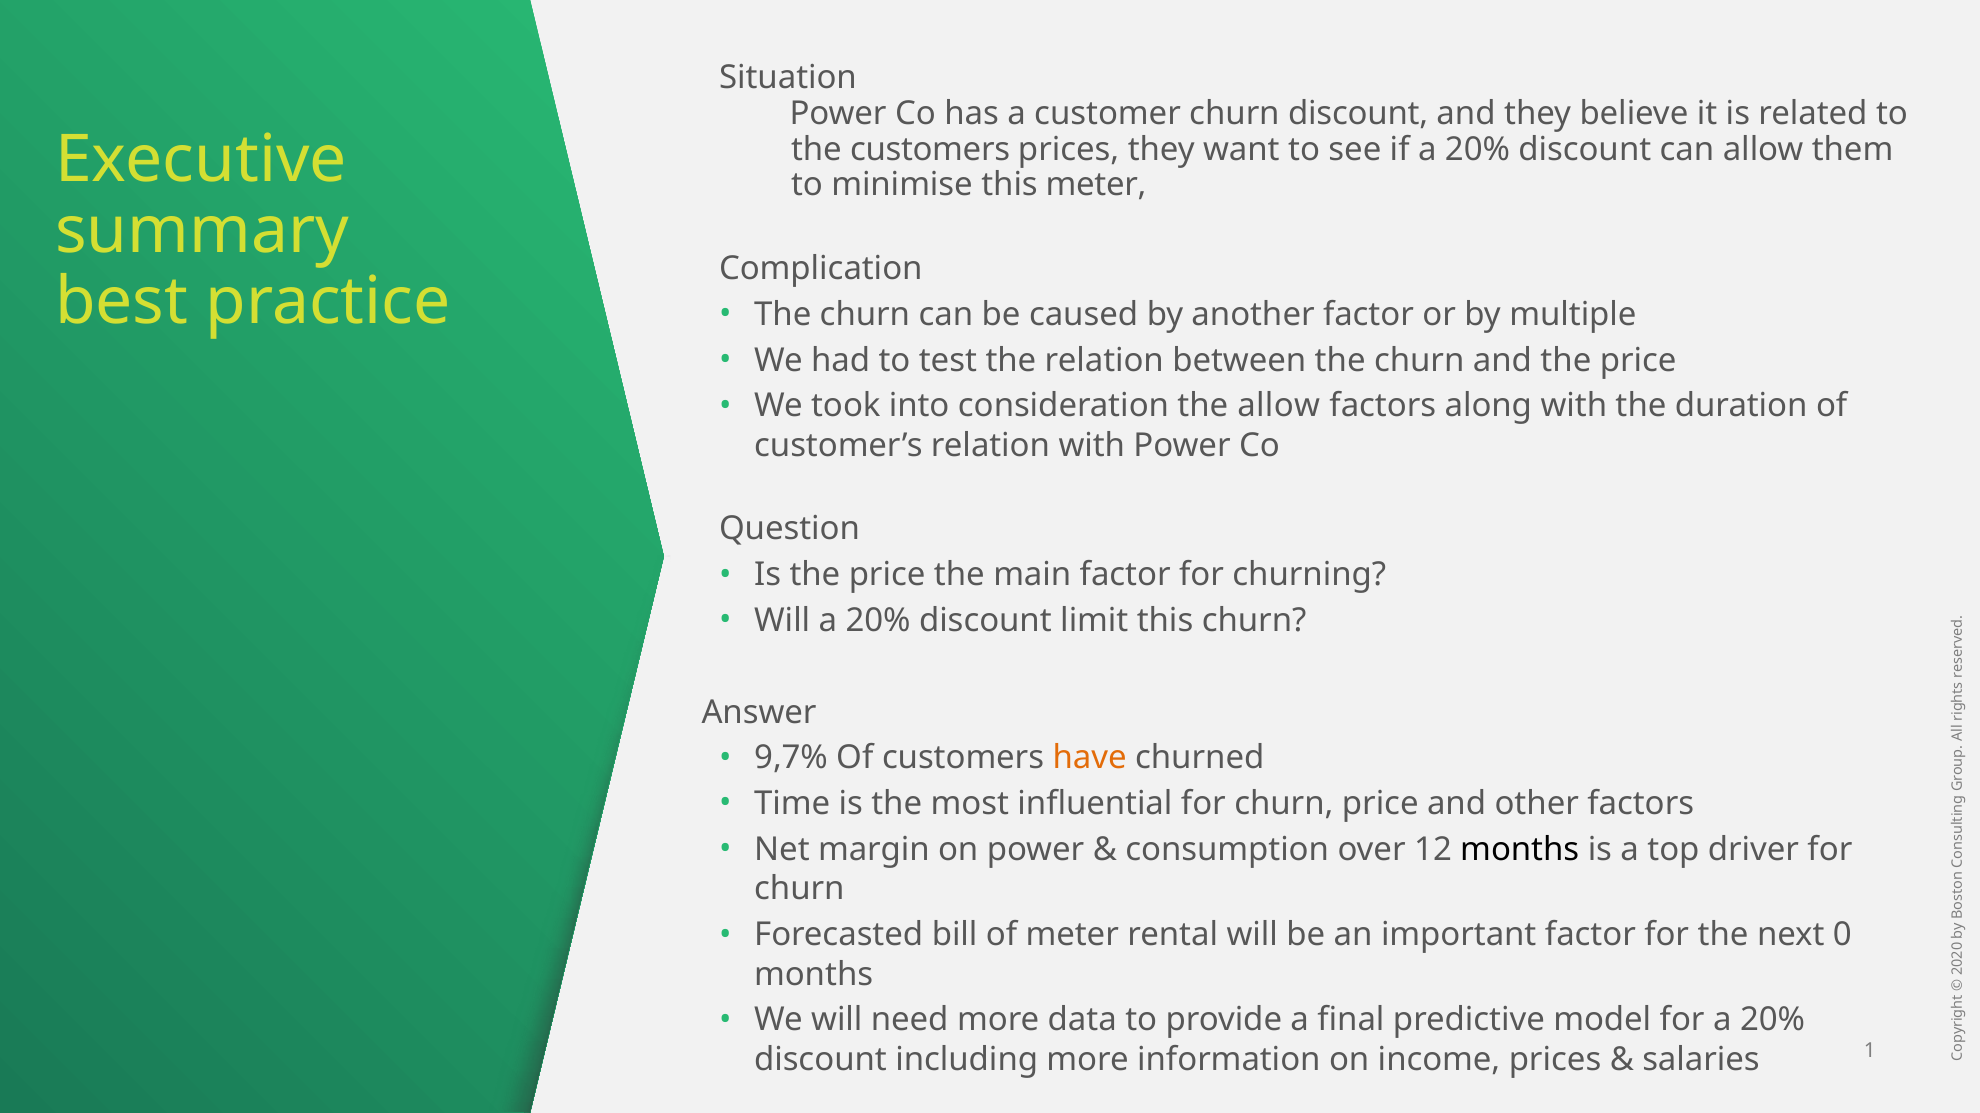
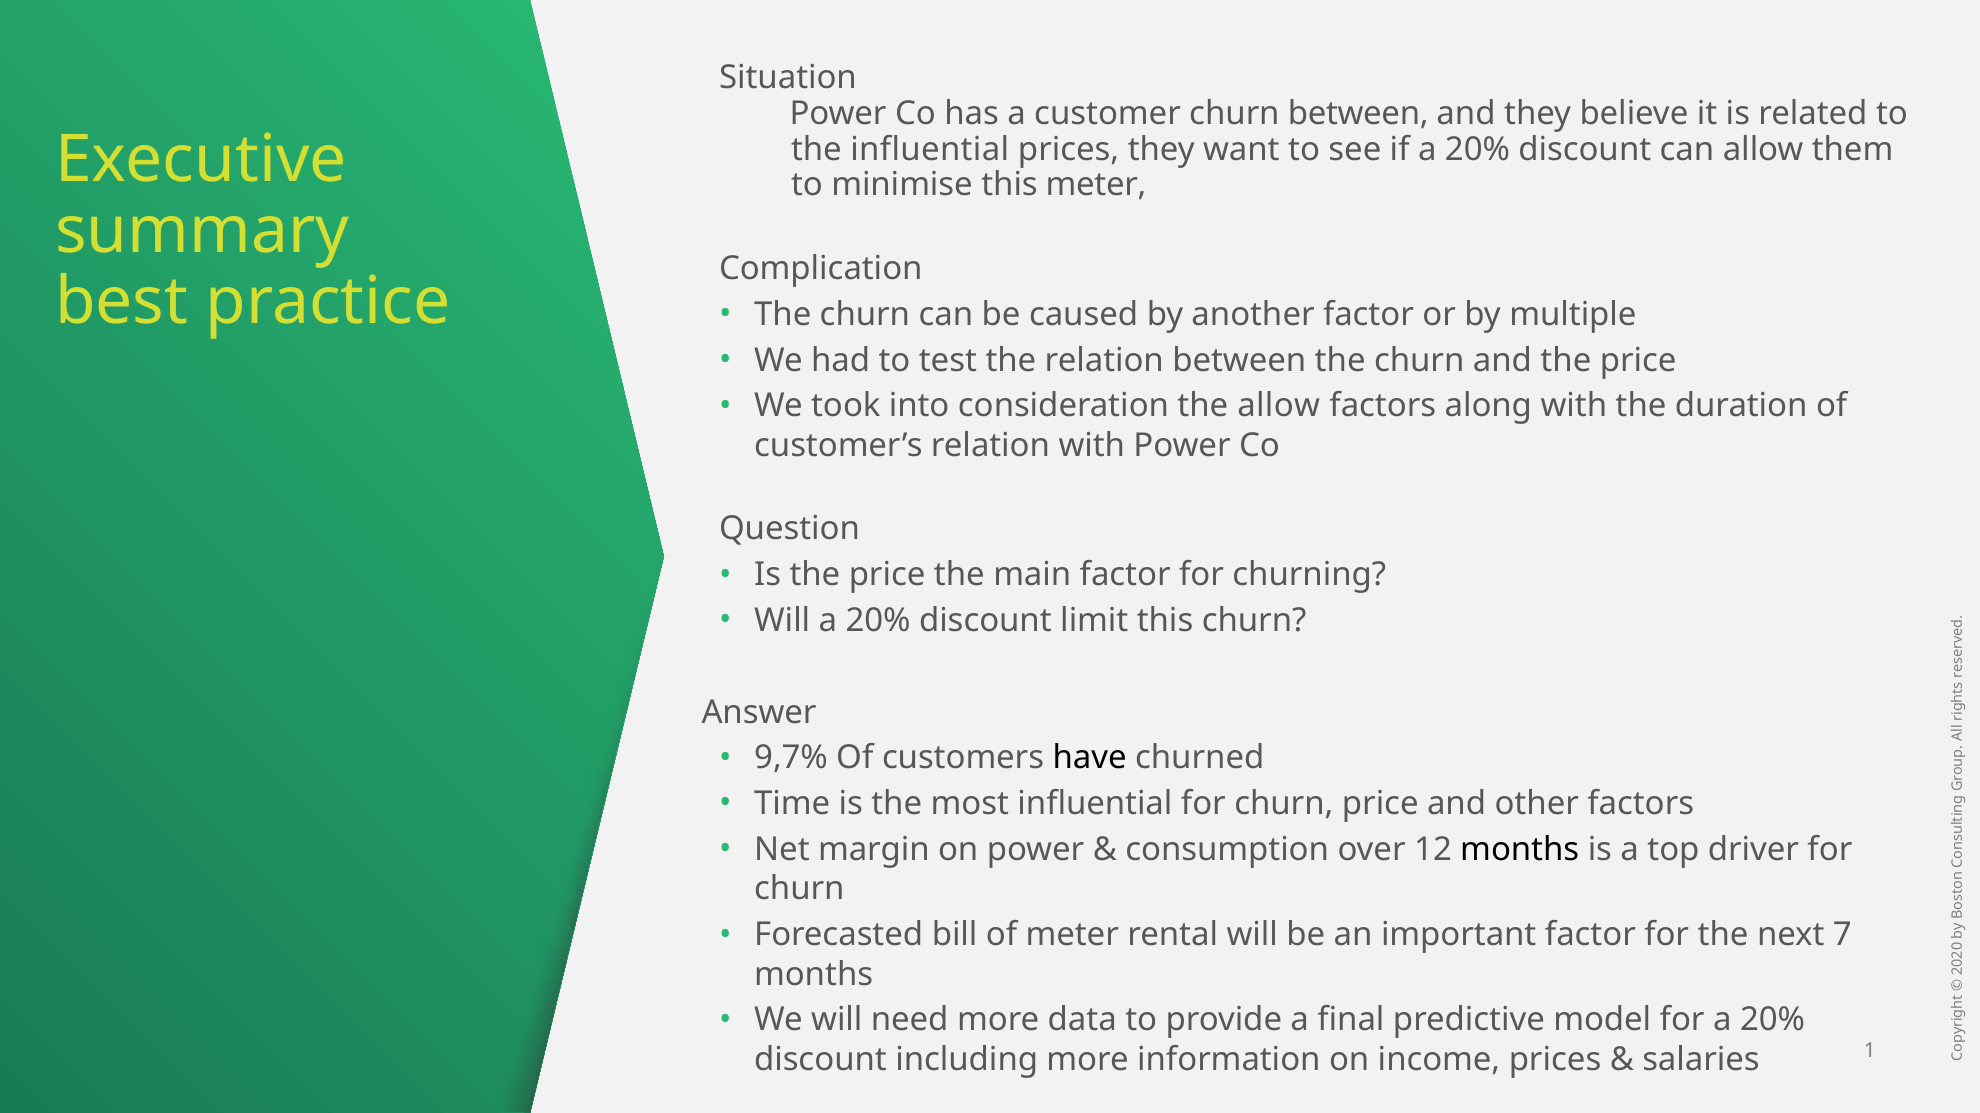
churn discount: discount -> between (1358, 114)
the customers: customers -> influential (930, 149)
have colour: orange -> black (1090, 758)
next 0: 0 -> 7 (1842, 935)
